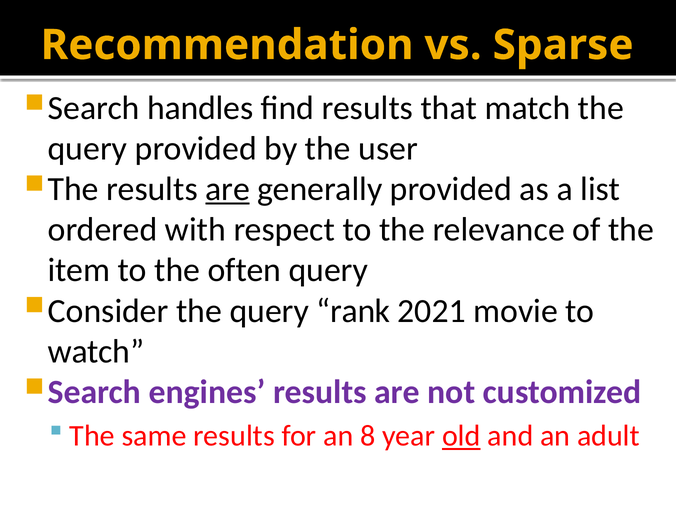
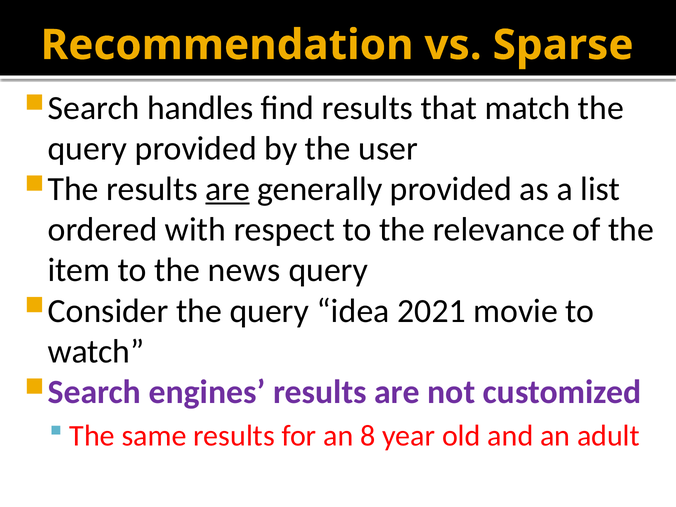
often: often -> news (244, 270)
rank: rank -> idea (353, 311)
old underline: present -> none (461, 436)
